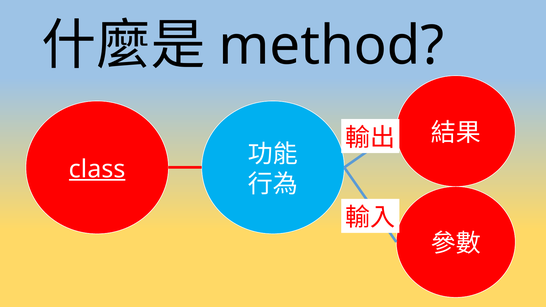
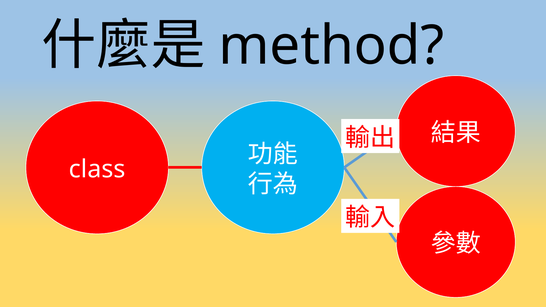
class underline: present -> none (97, 169)
